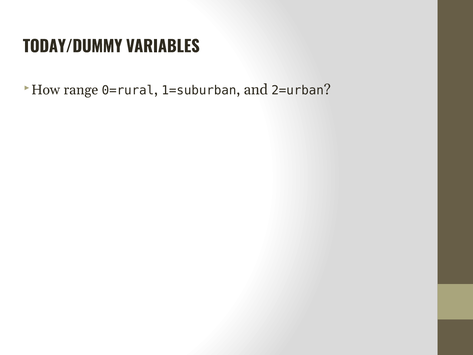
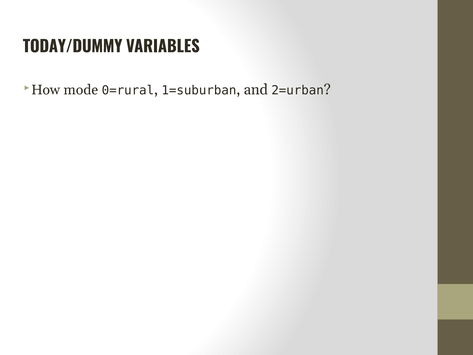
range: range -> mode (81, 90)
